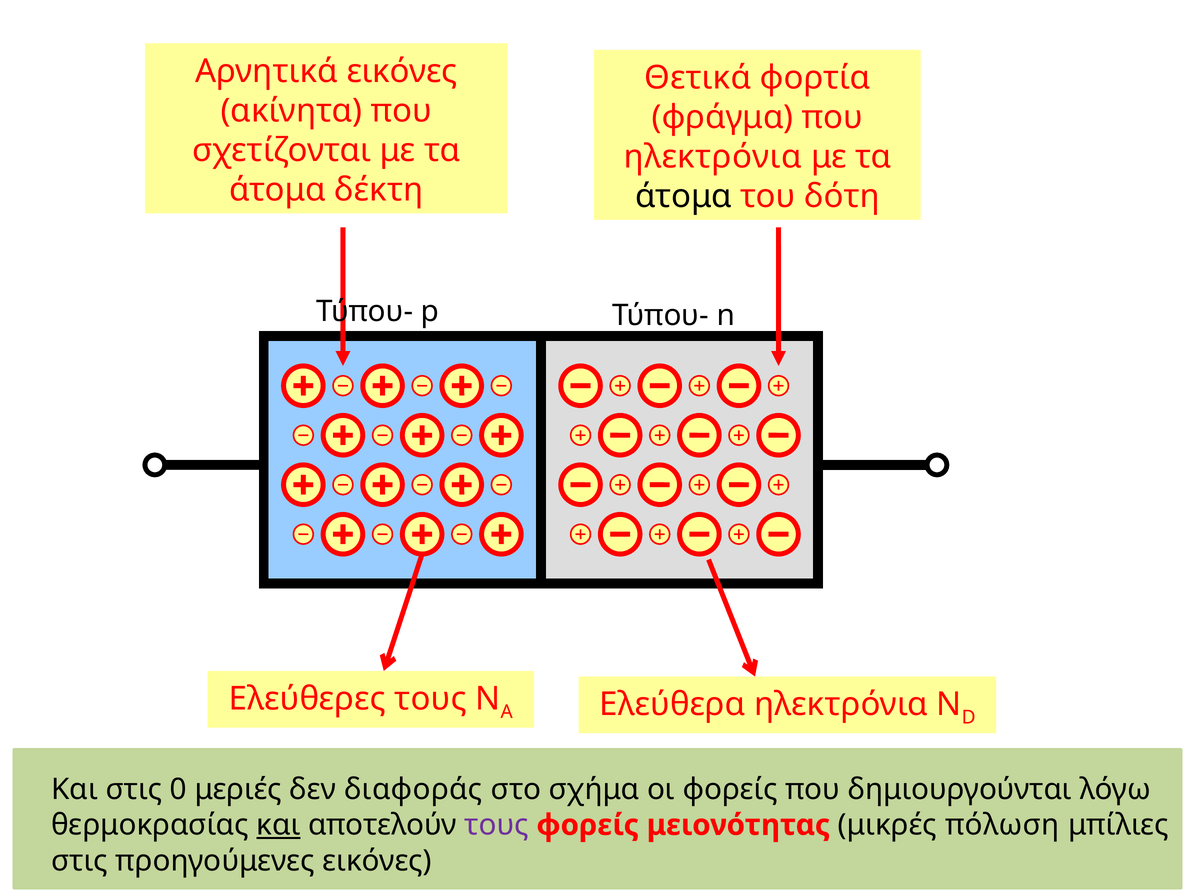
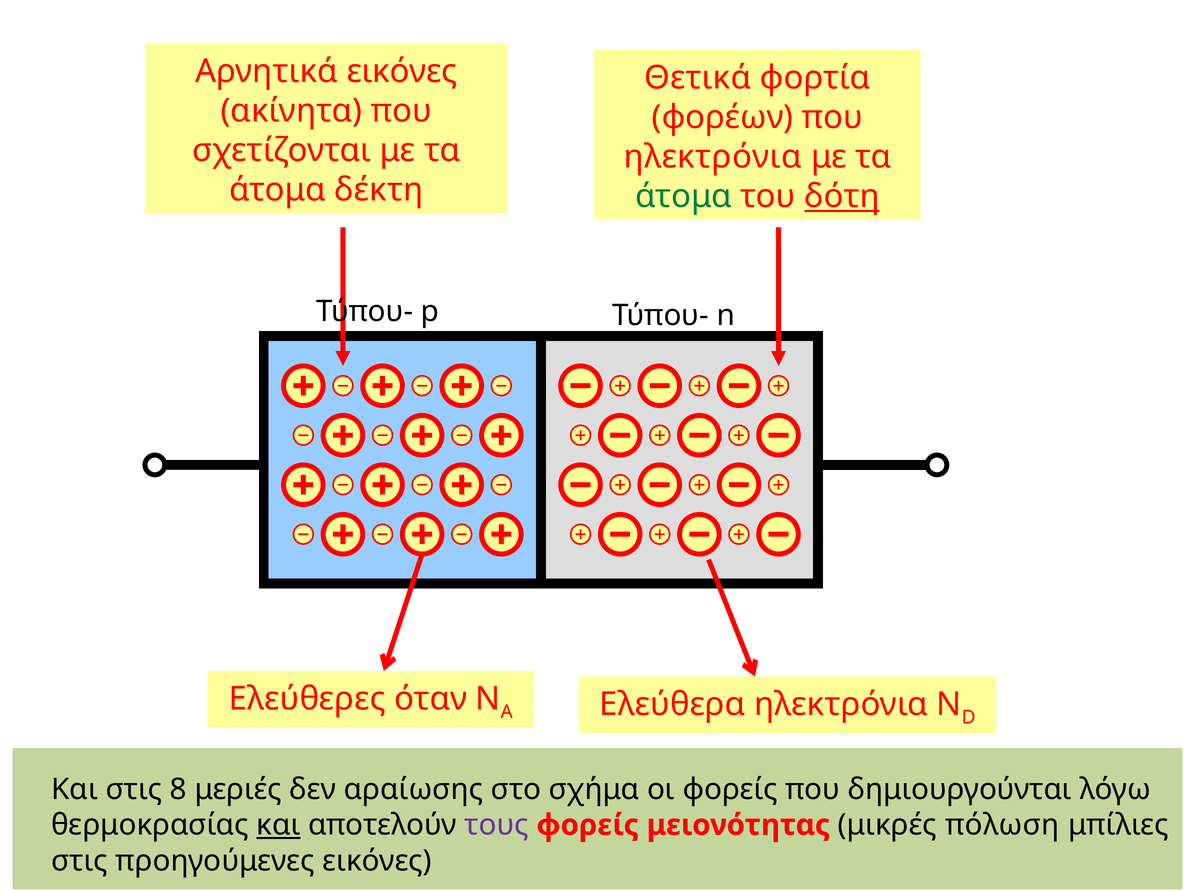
φράγμα: φράγμα -> φορέων (723, 117)
άτομα colour: black -> green (684, 197)
δότη underline: none -> present (842, 197)
Ελεύθερες τους: τους -> όταν (431, 699)
0: 0 -> 8 (178, 789)
διαφοράς: διαφοράς -> αραίωσης (413, 789)
